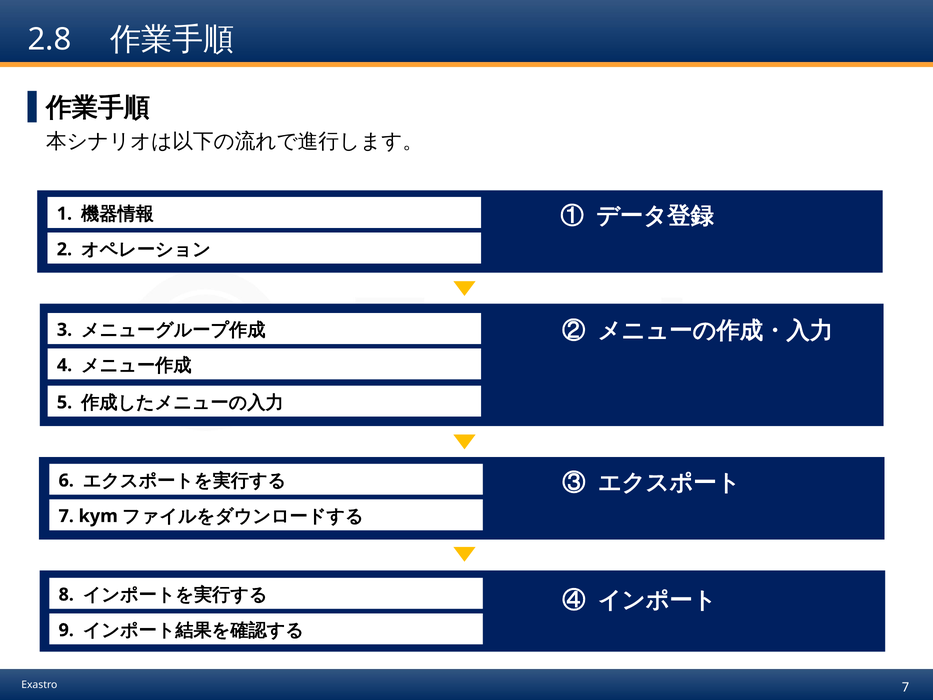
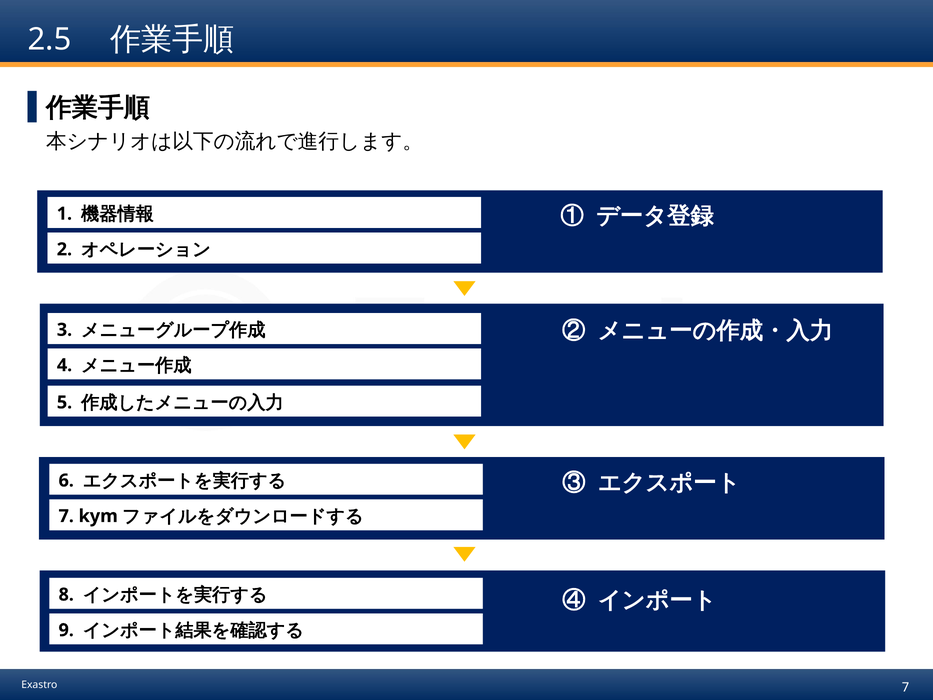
2.8: 2.8 -> 2.5 (50, 40)
